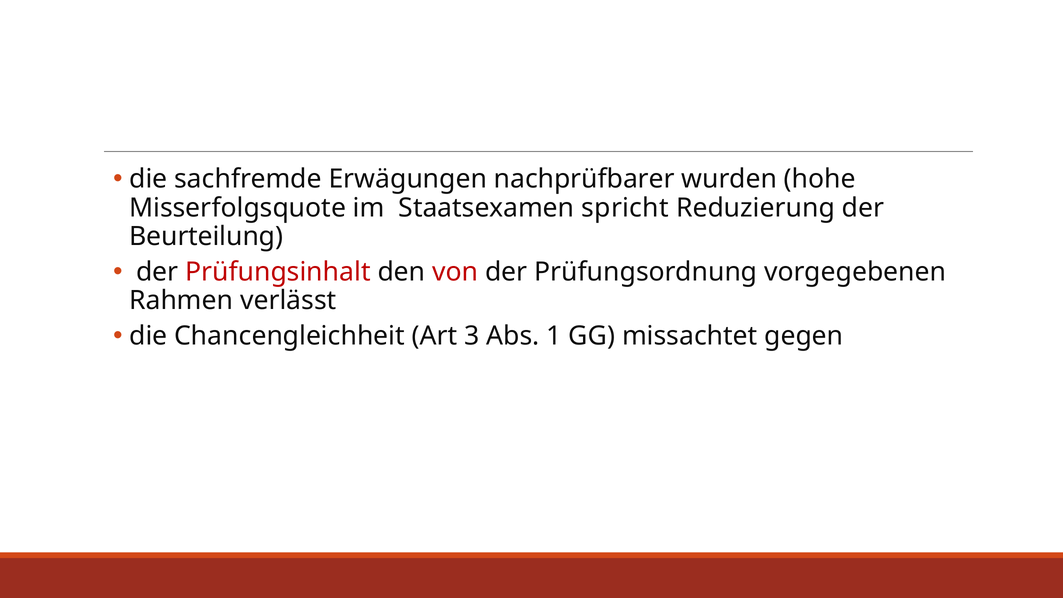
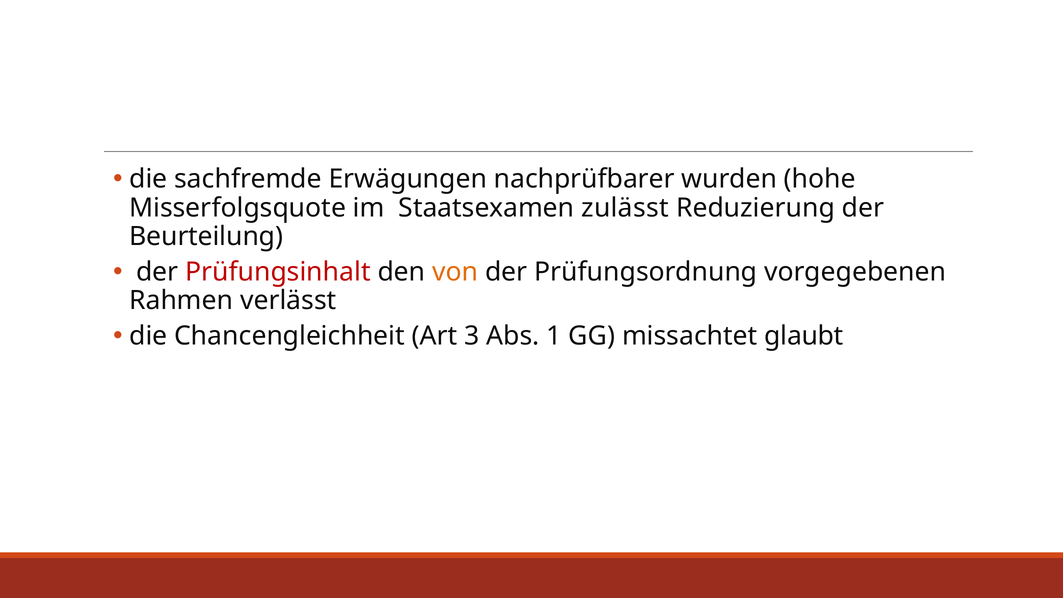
spricht: spricht -> zulässt (625, 208)
von colour: red -> orange (455, 272)
gegen: gegen -> glaubt (804, 336)
